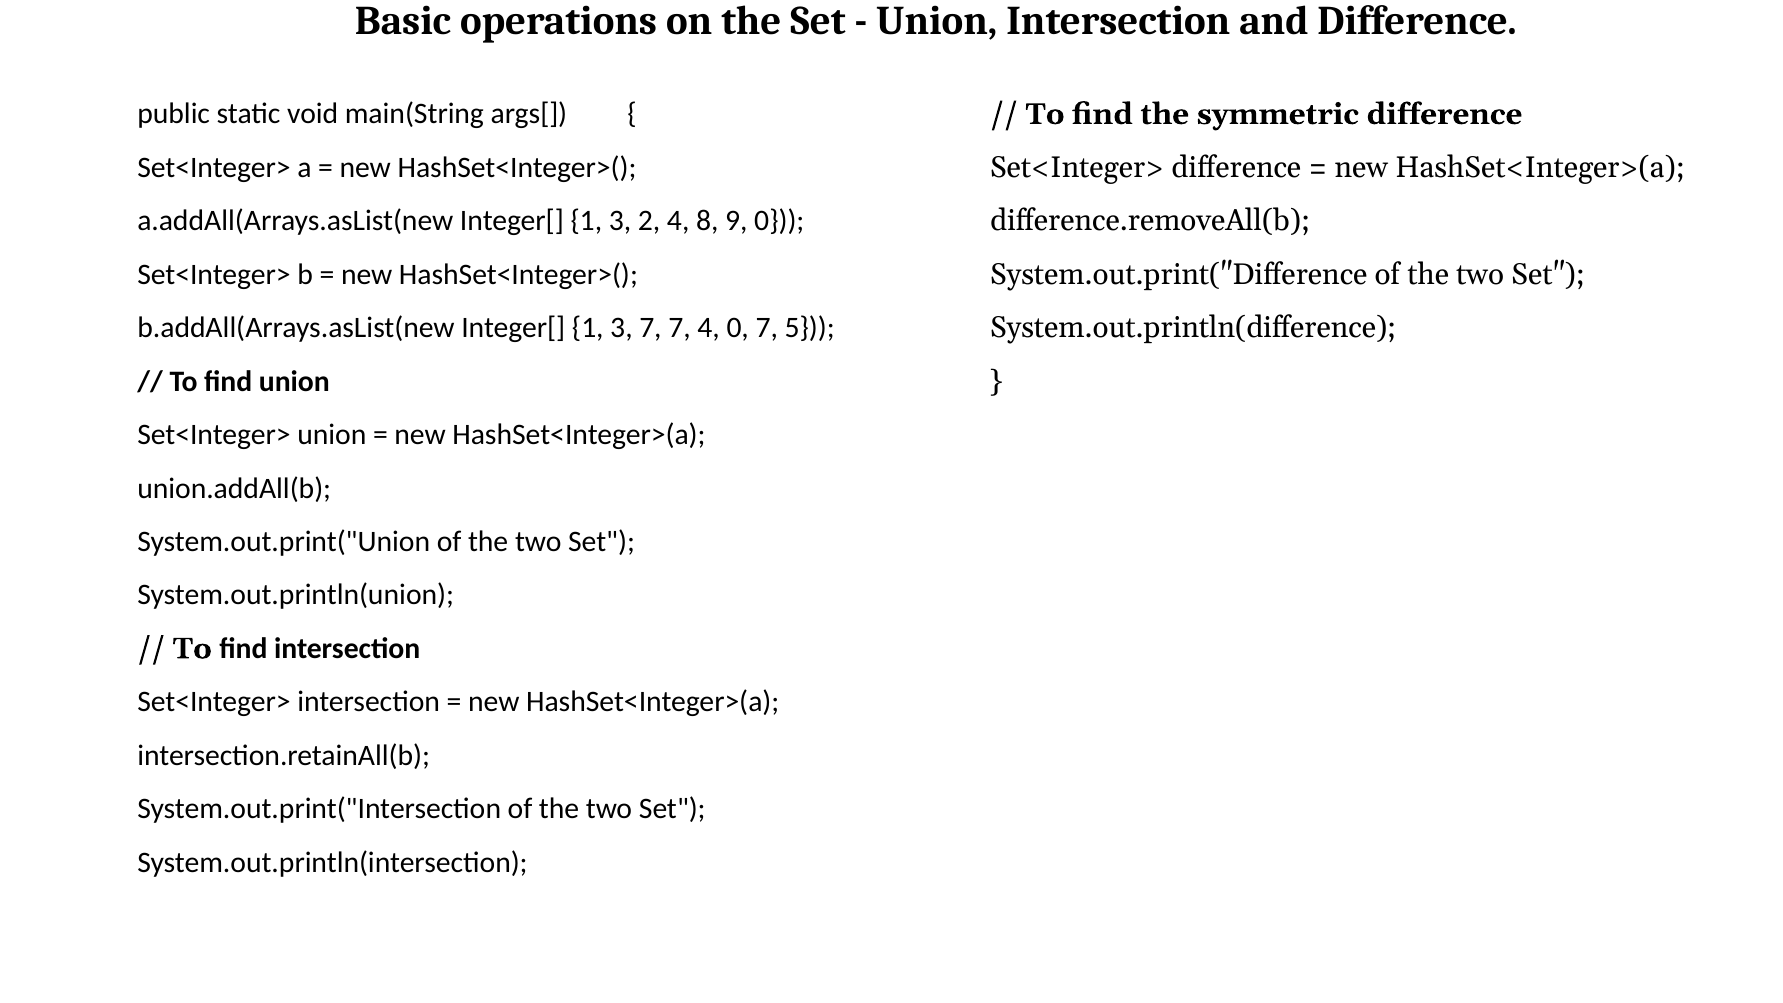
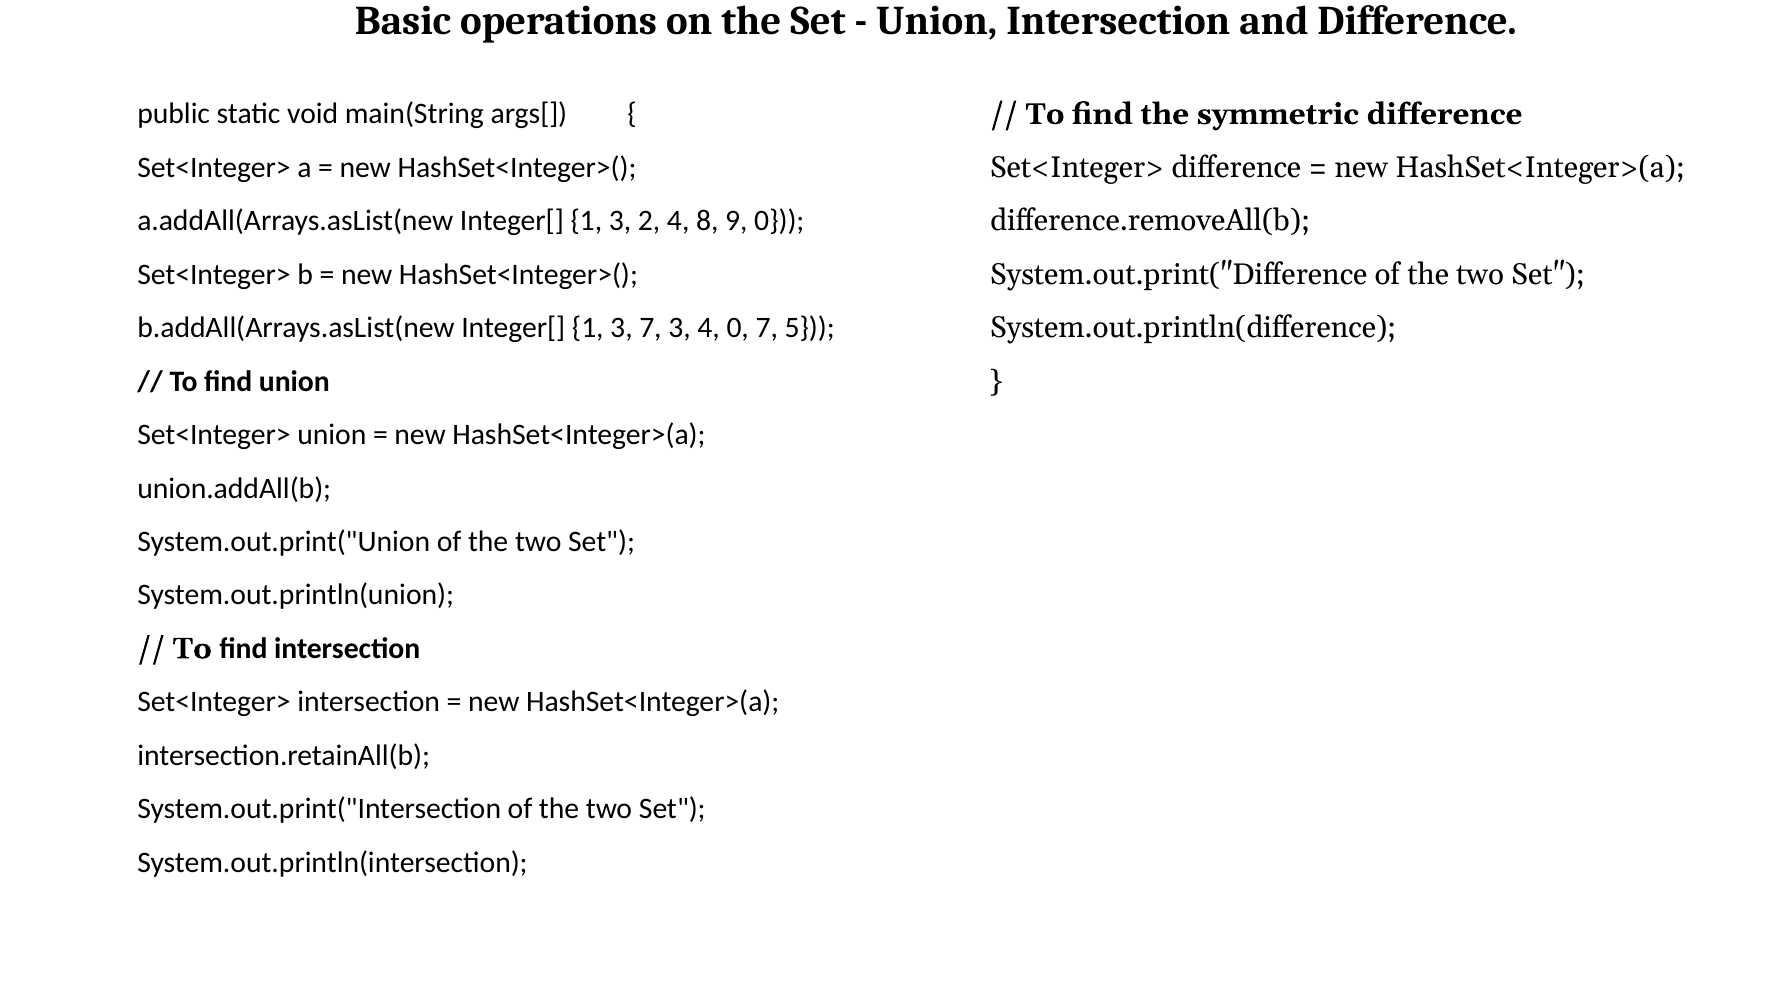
7 7: 7 -> 3 (680, 328)
